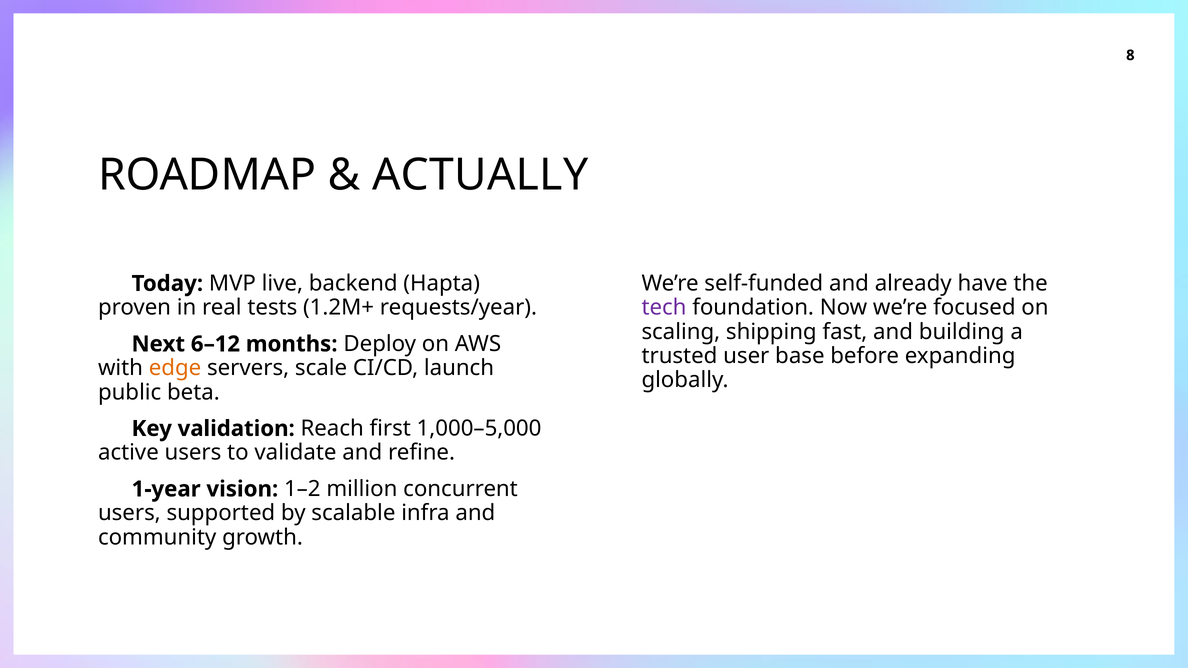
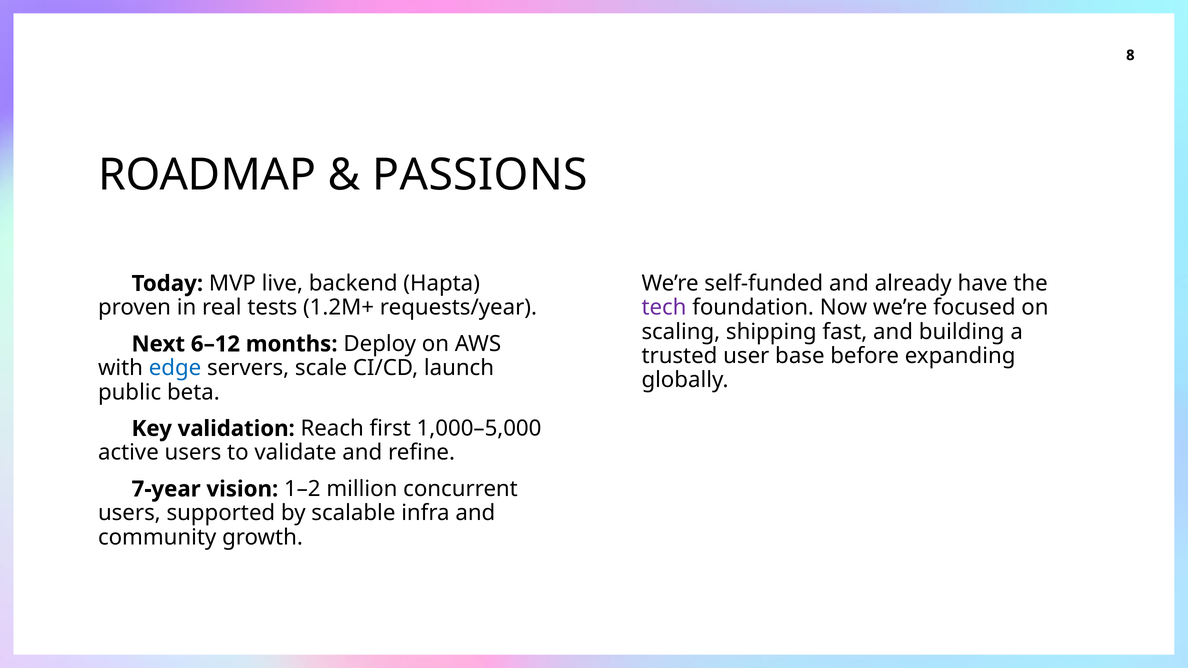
ACTUALLY: ACTUALLY -> PASSIONS (480, 175)
edge colour: orange -> blue (175, 368)
1-year: 1-year -> 7-year (166, 489)
